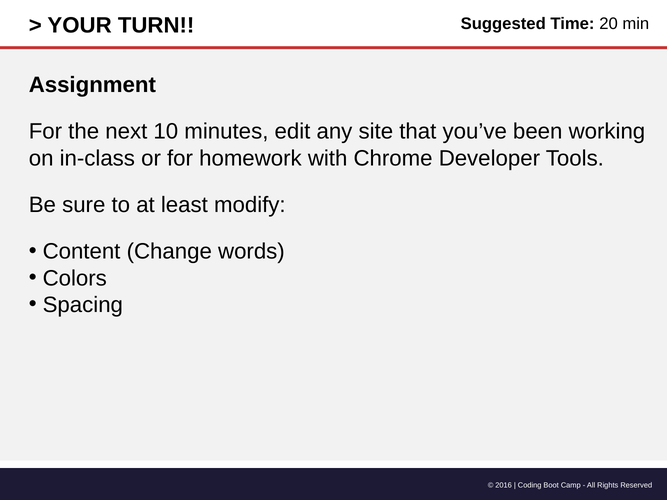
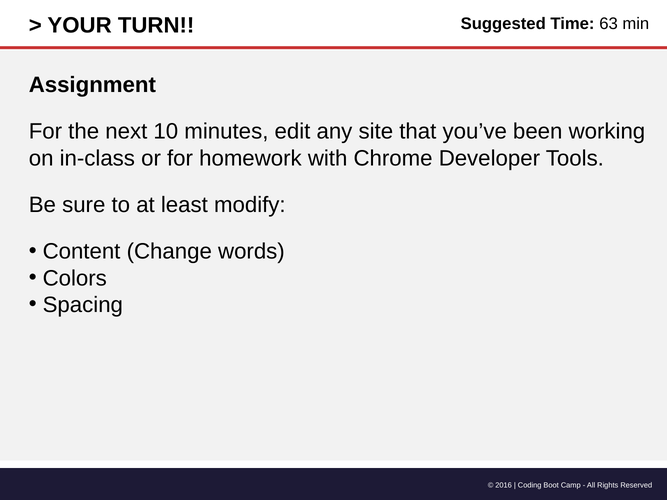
20: 20 -> 63 (609, 24)
